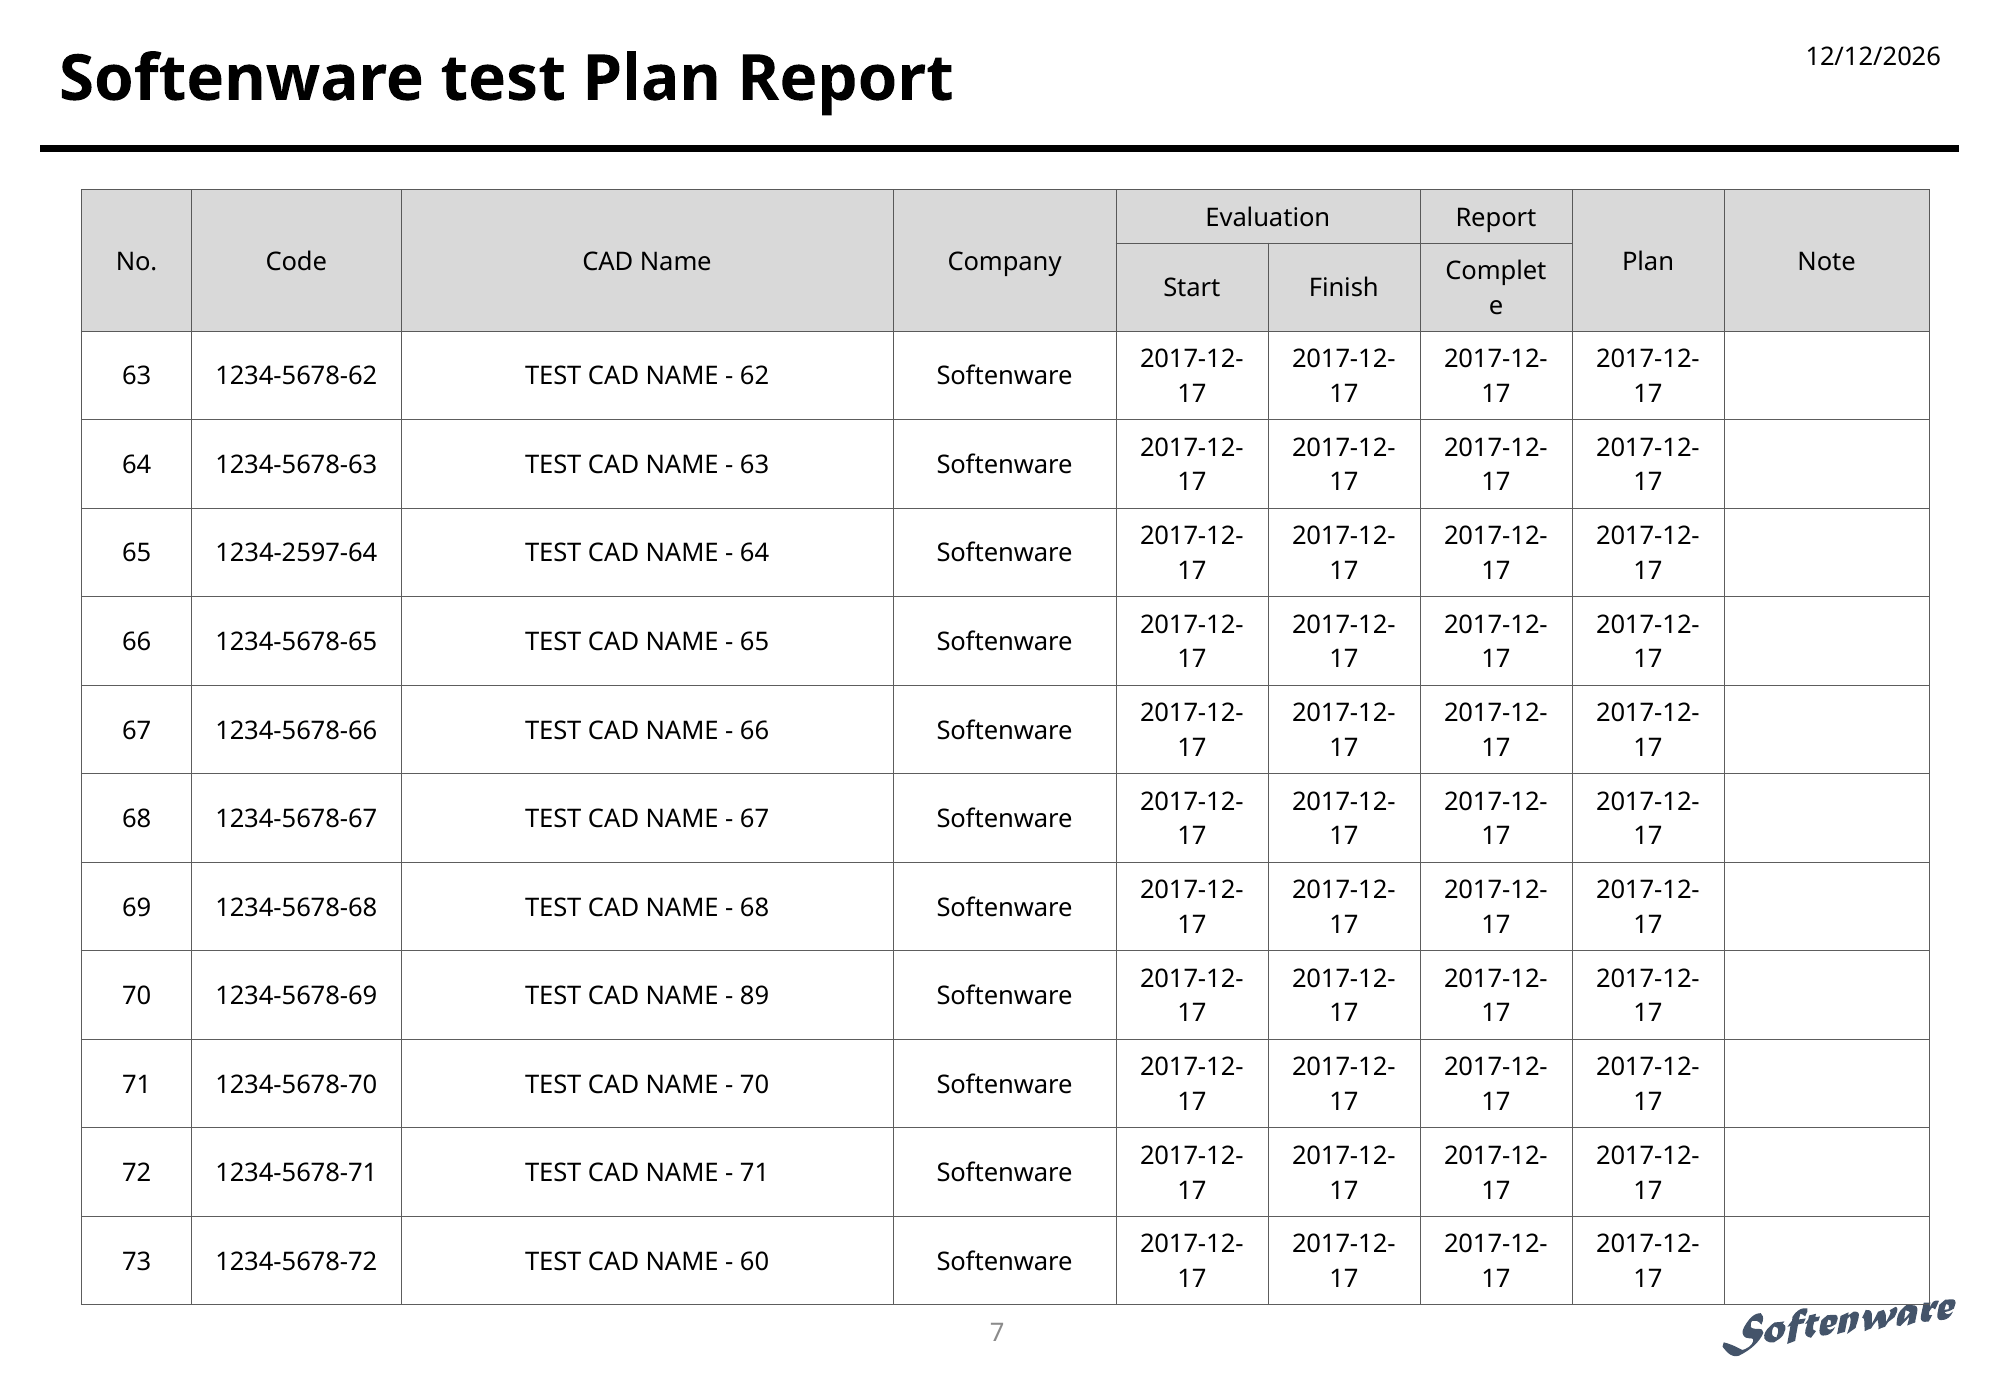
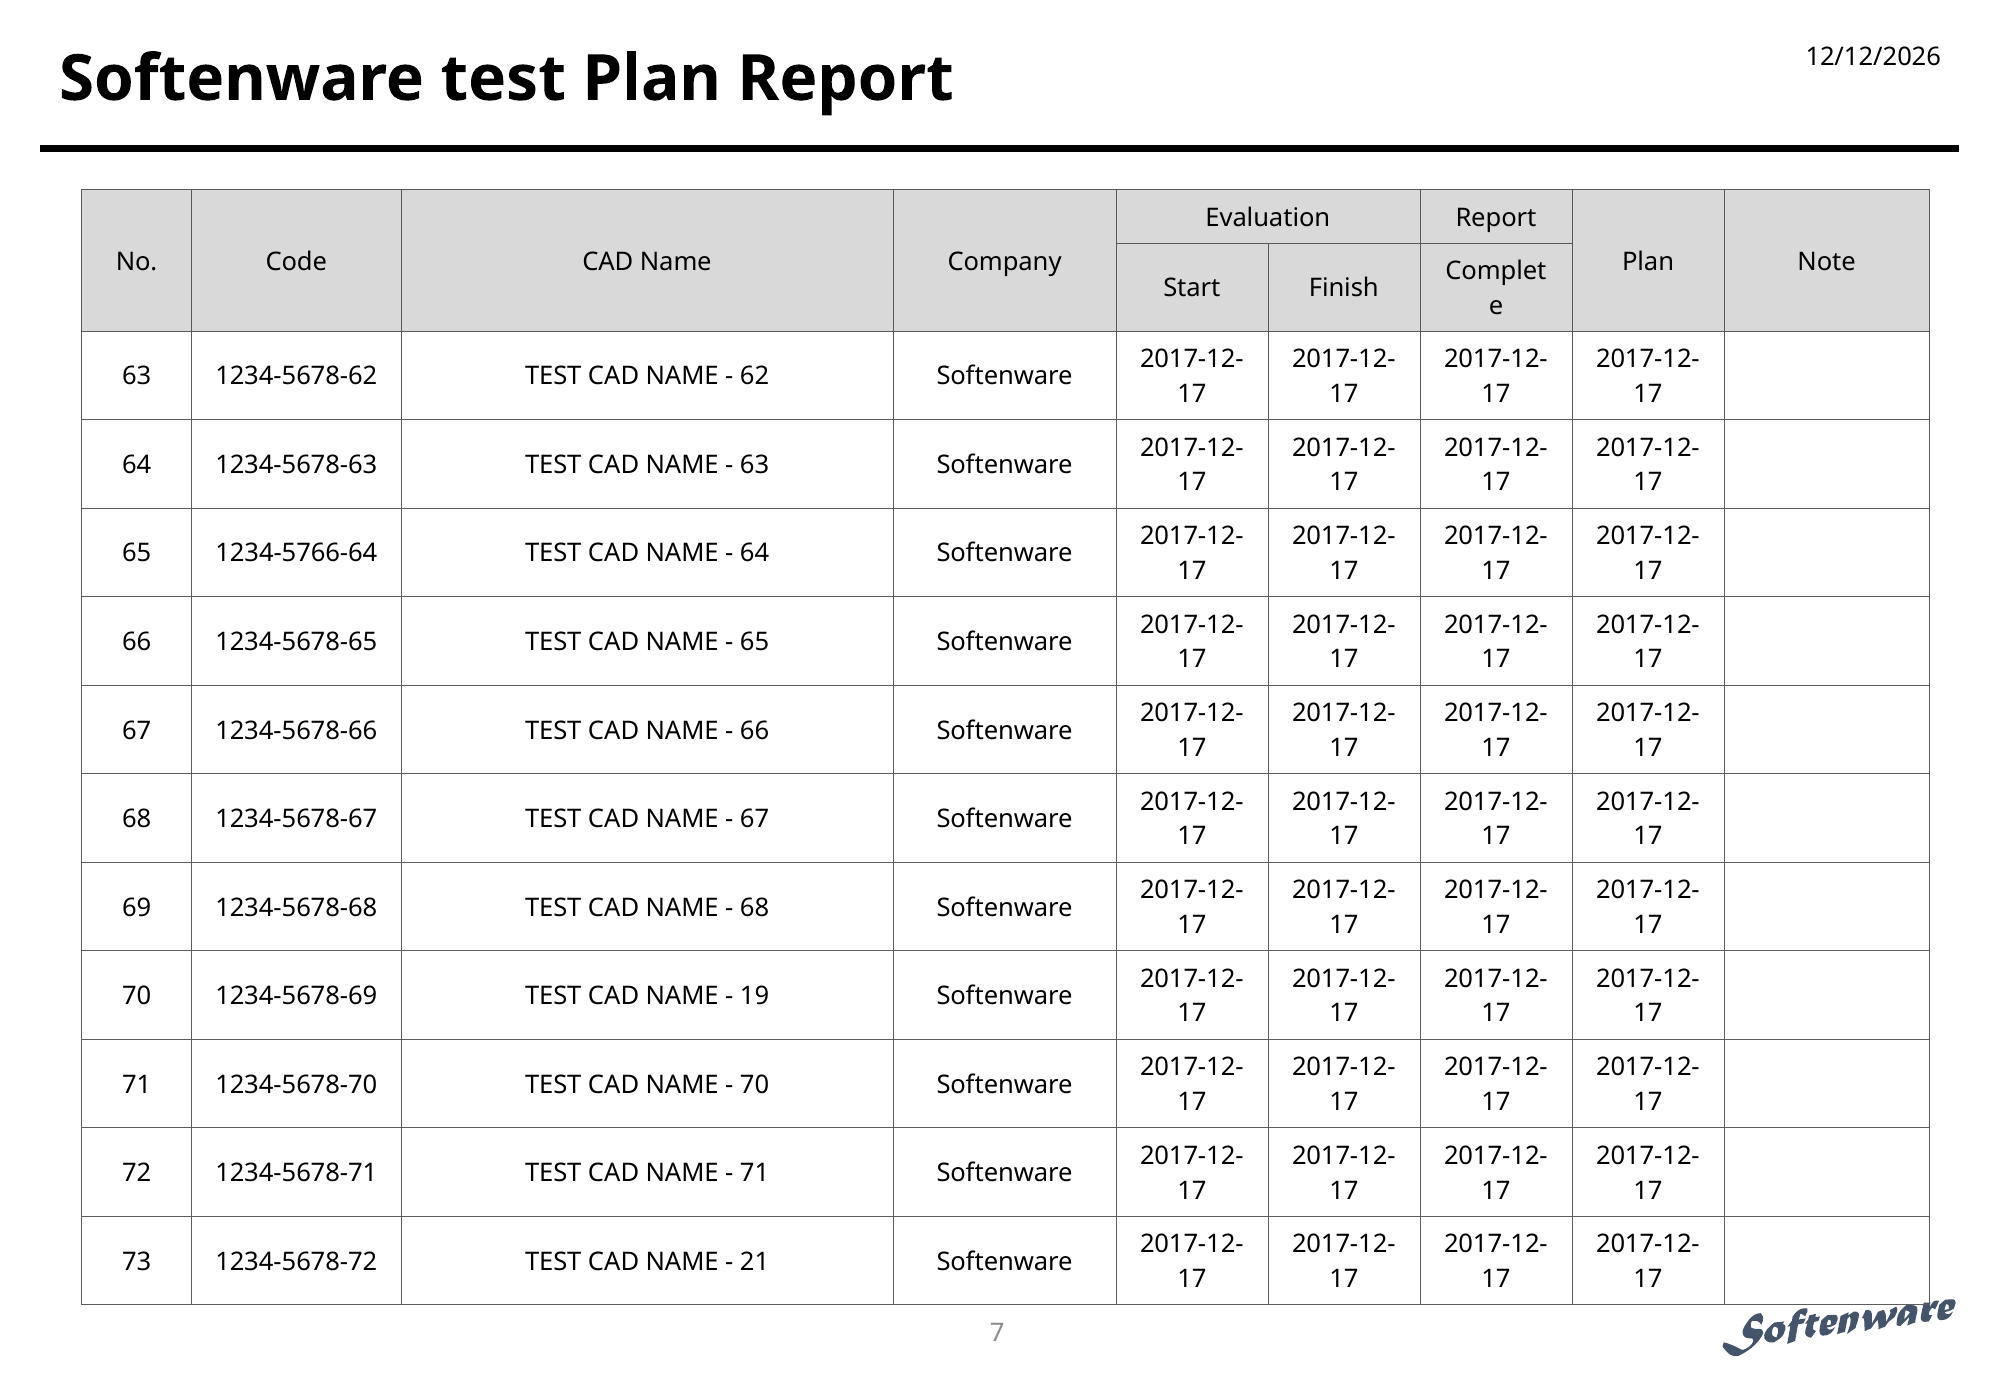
1234-2597-64: 1234-2597-64 -> 1234-5766-64 (296, 554)
89: 89 -> 19 (754, 996)
60: 60 -> 21 (754, 1262)
